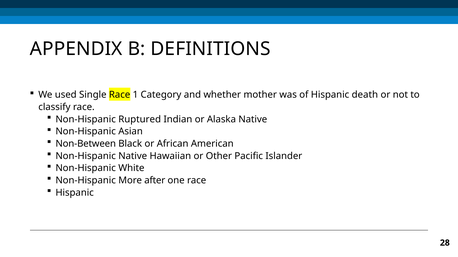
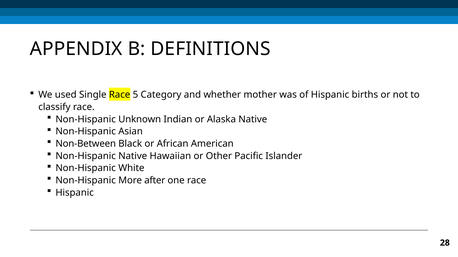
1: 1 -> 5 (135, 95)
death: death -> births (365, 95)
Ruptured: Ruptured -> Unknown (140, 120)
